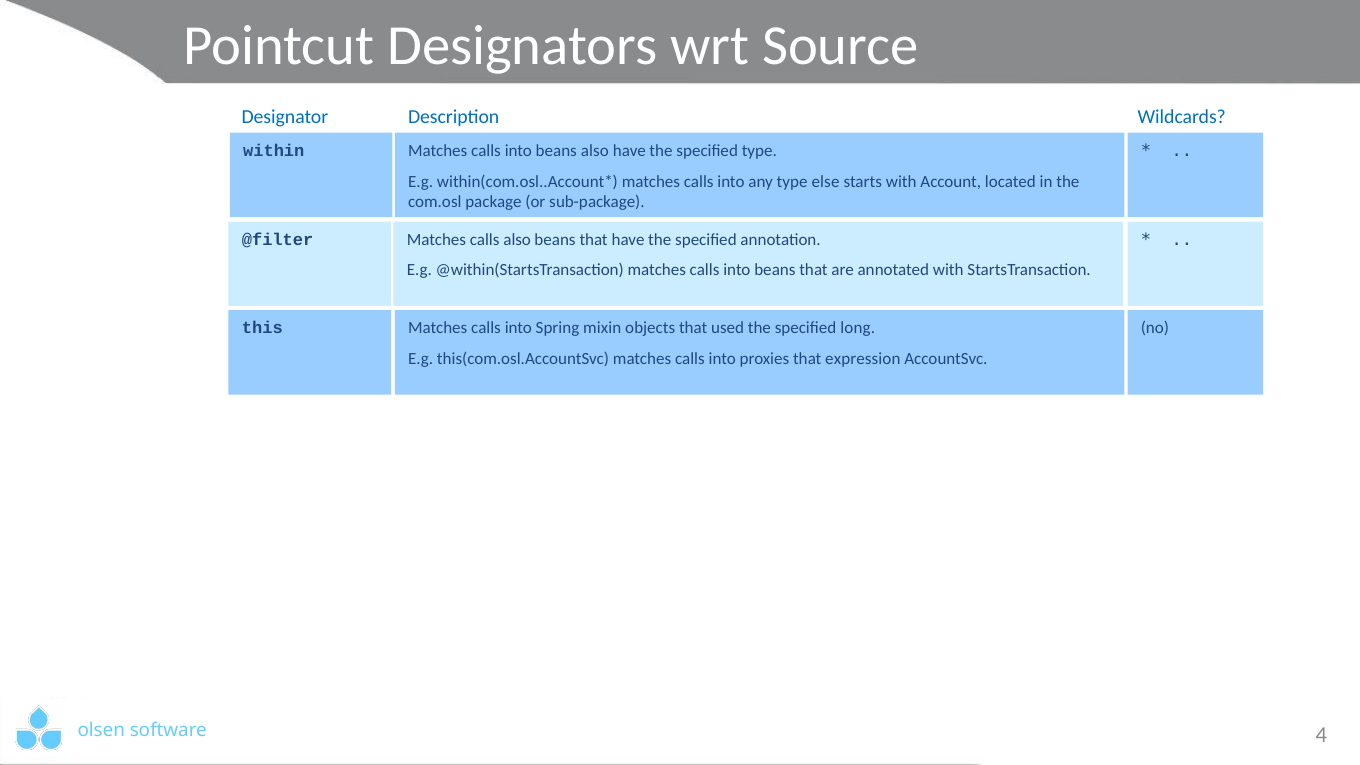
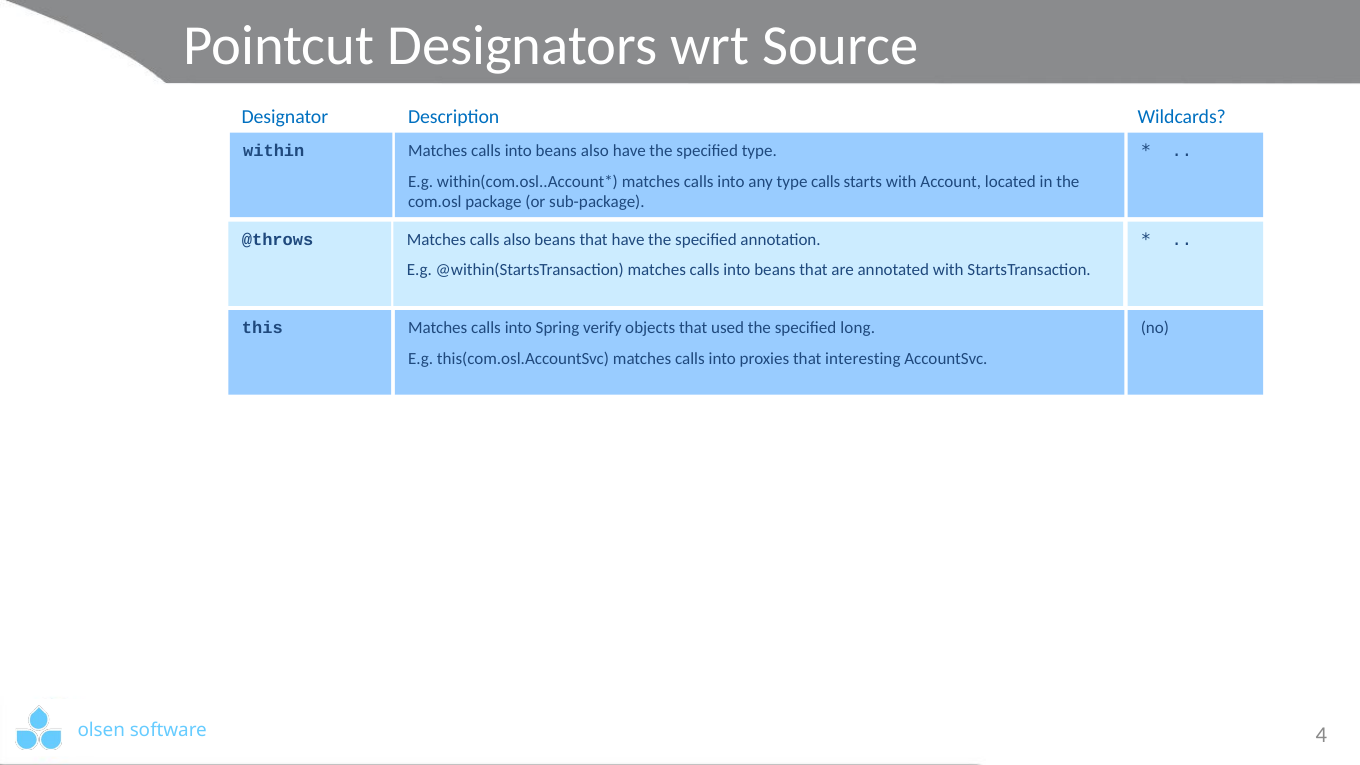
type else: else -> calls (826, 181)
@filter: @filter -> @throws (278, 240)
mixin: mixin -> verify (602, 328)
expression: expression -> interesting (863, 359)
